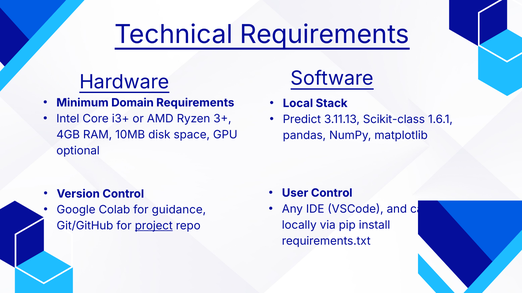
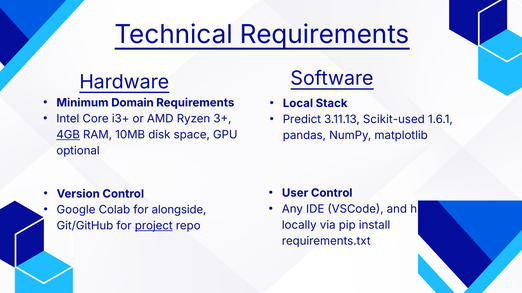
Scikit-class: Scikit-class -> Scikit-used (394, 120)
4GB underline: none -> present (68, 135)
cases: cases -> hiring (426, 209)
guidance: guidance -> alongside (179, 210)
